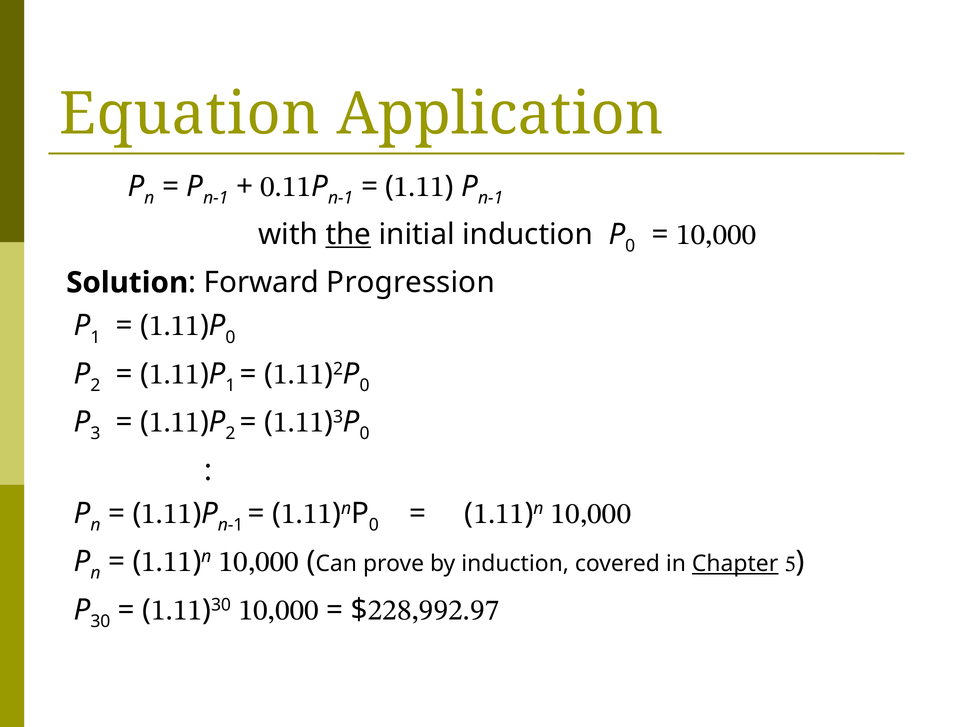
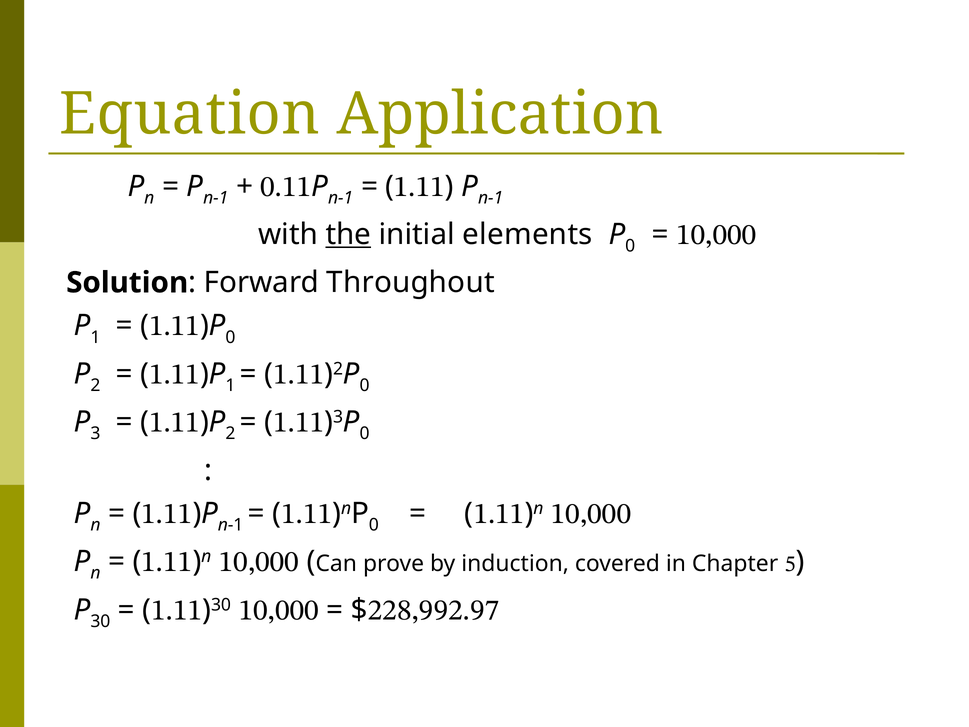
induction: induction -> elements (527, 234)
Progression: Progression -> Throughout (411, 283)
Chapter underline: present -> none (735, 564)
